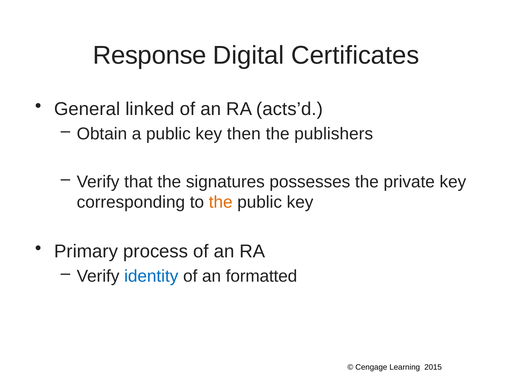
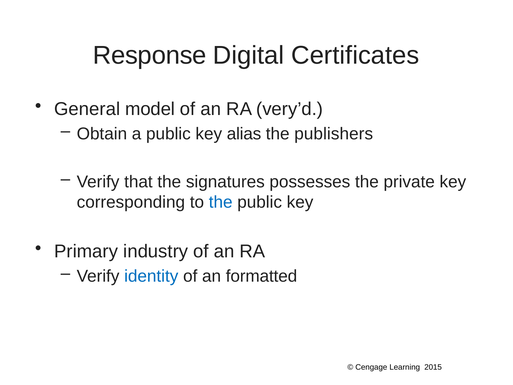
linked: linked -> model (150, 109)
acts’d: acts’d -> very’d (290, 109)
then: then -> alias (244, 134)
the colour: orange -> blue (221, 202)
process: process -> industry (156, 251)
